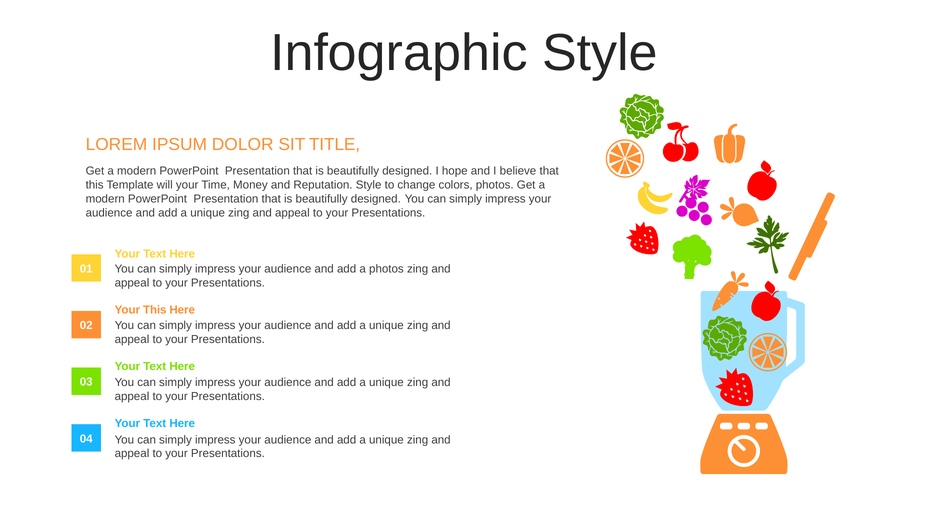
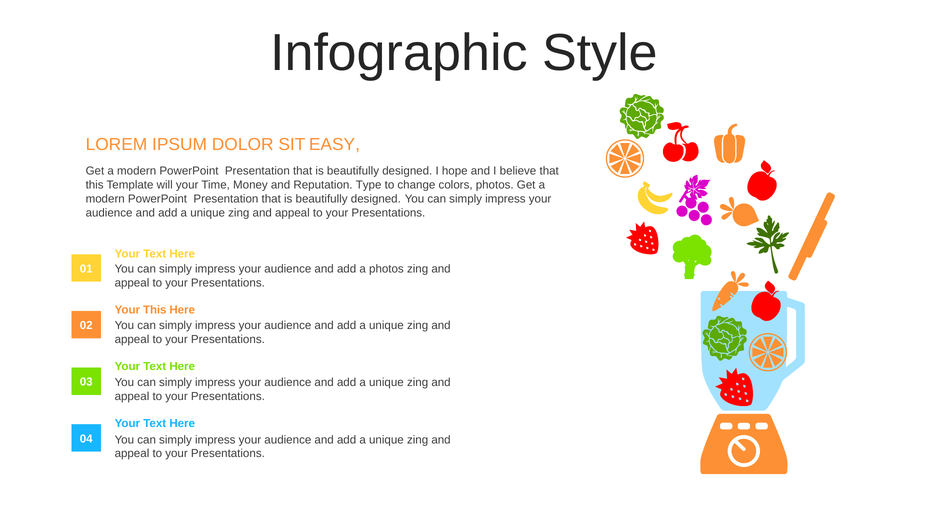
TITLE: TITLE -> EASY (334, 145)
Reputation Style: Style -> Type (369, 185)
